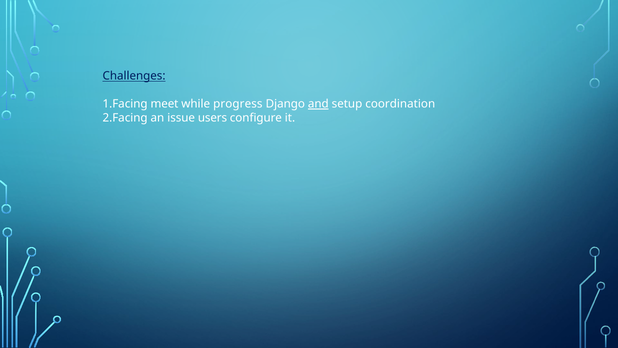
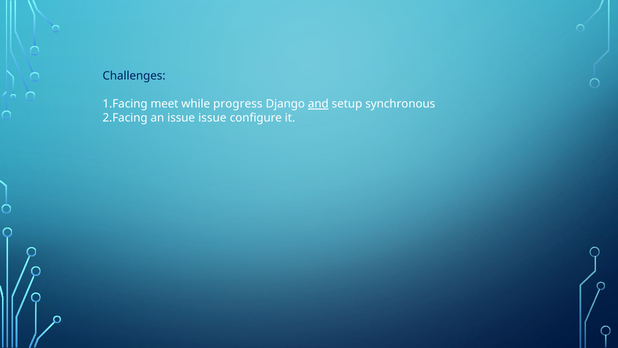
Challenges underline: present -> none (134, 76)
coordination: coordination -> synchronous (400, 104)
issue users: users -> issue (212, 118)
